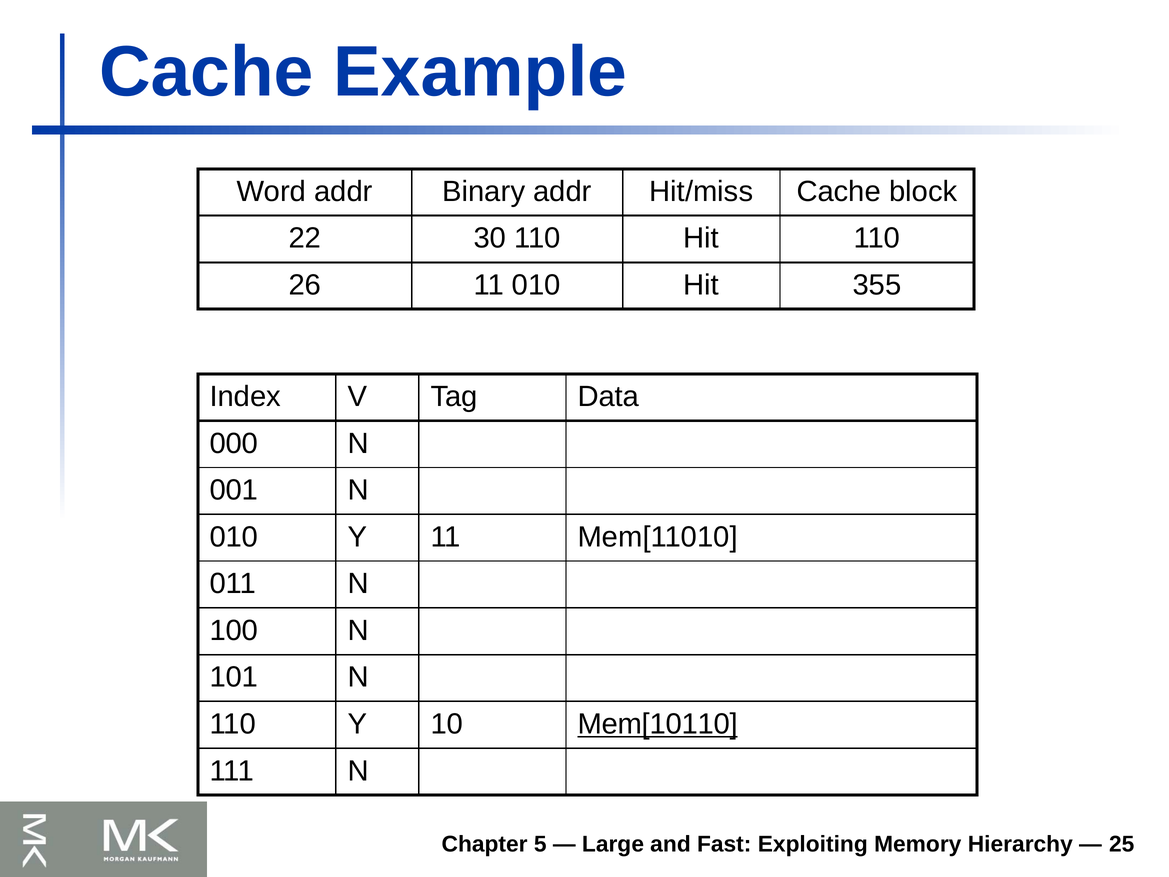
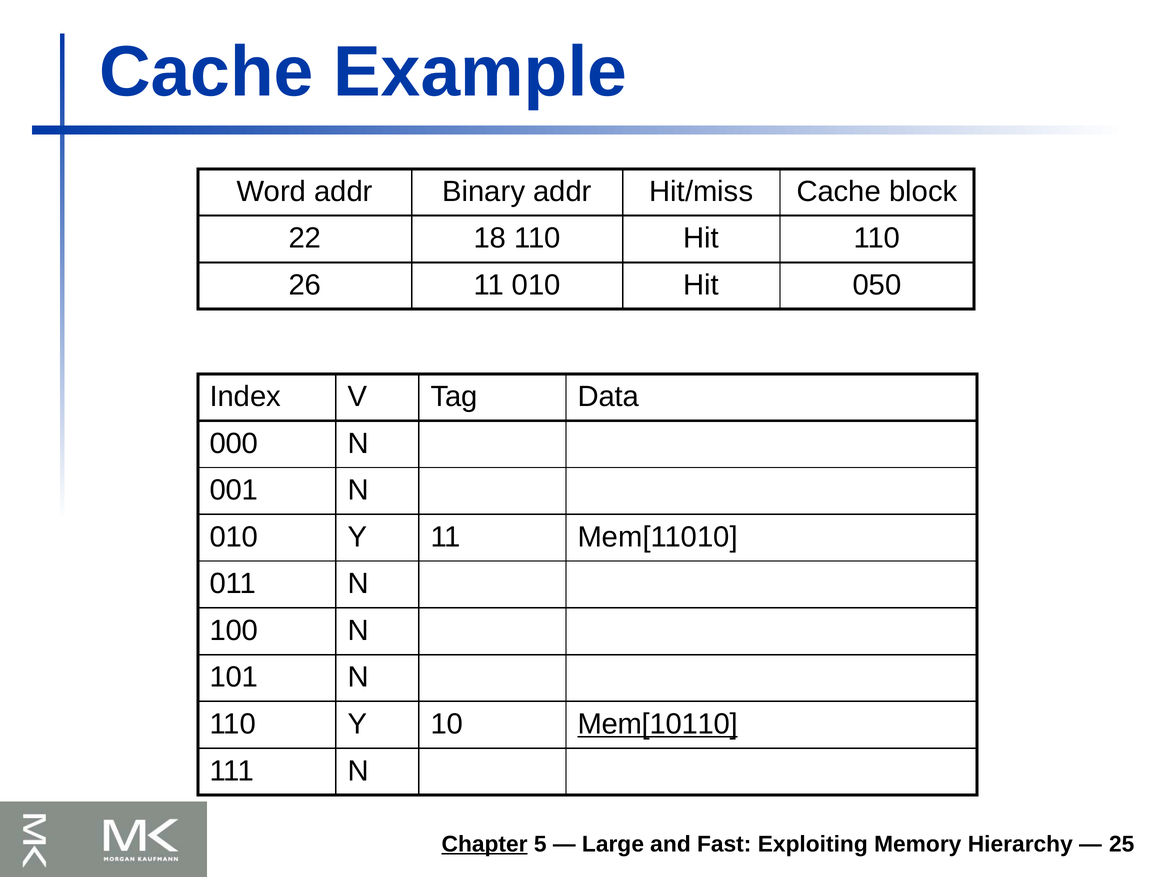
30: 30 -> 18 (490, 238)
355: 355 -> 050 (877, 285)
Chapter underline: none -> present (485, 844)
